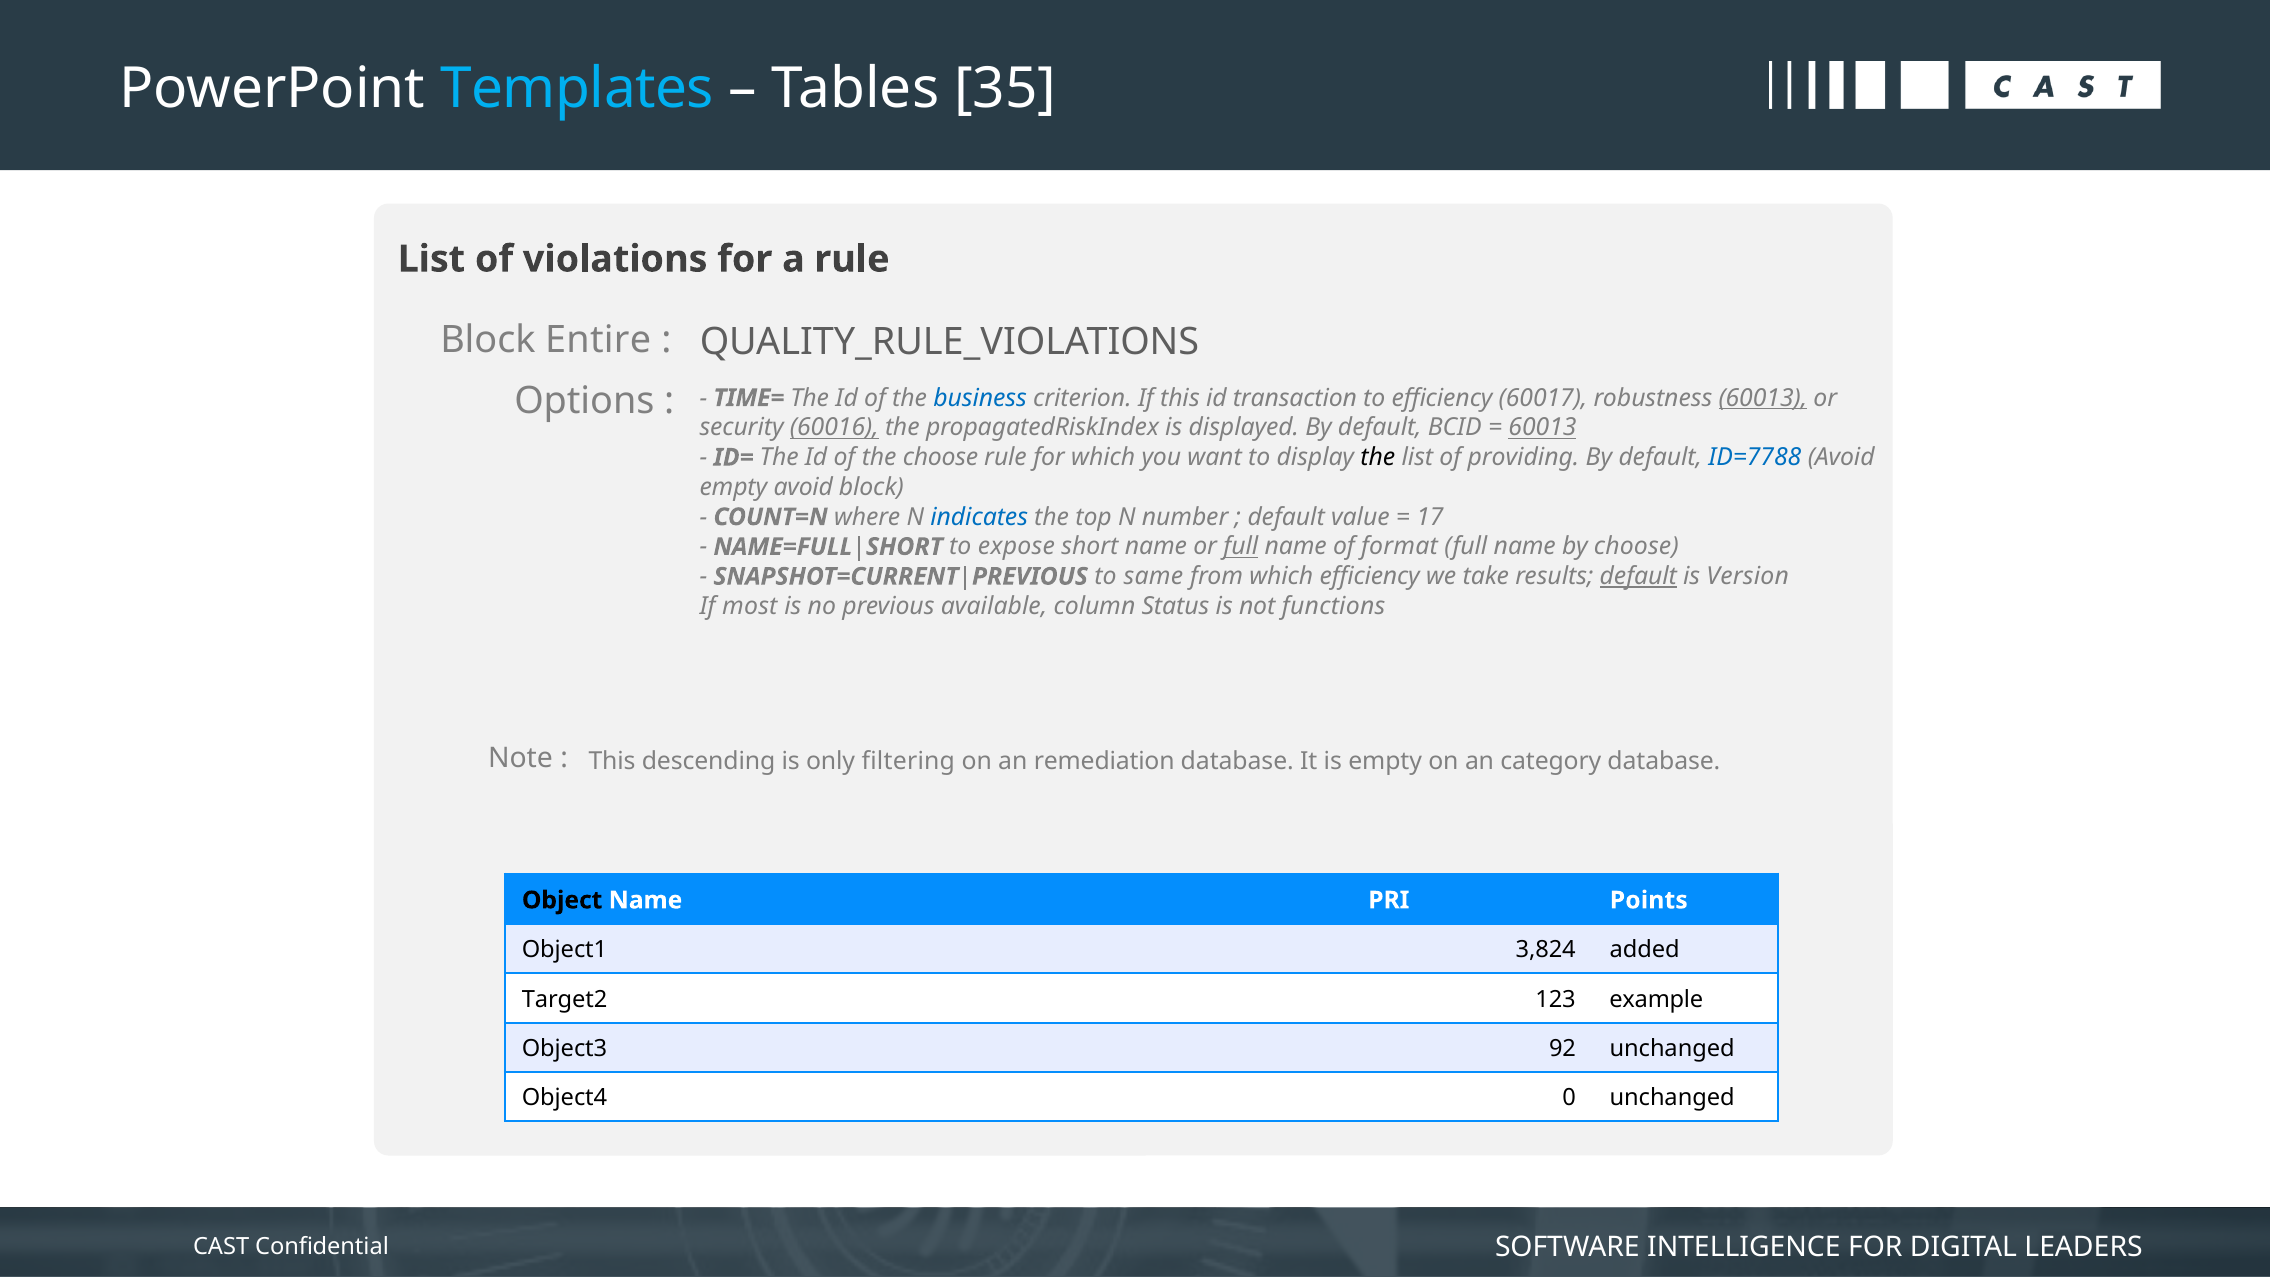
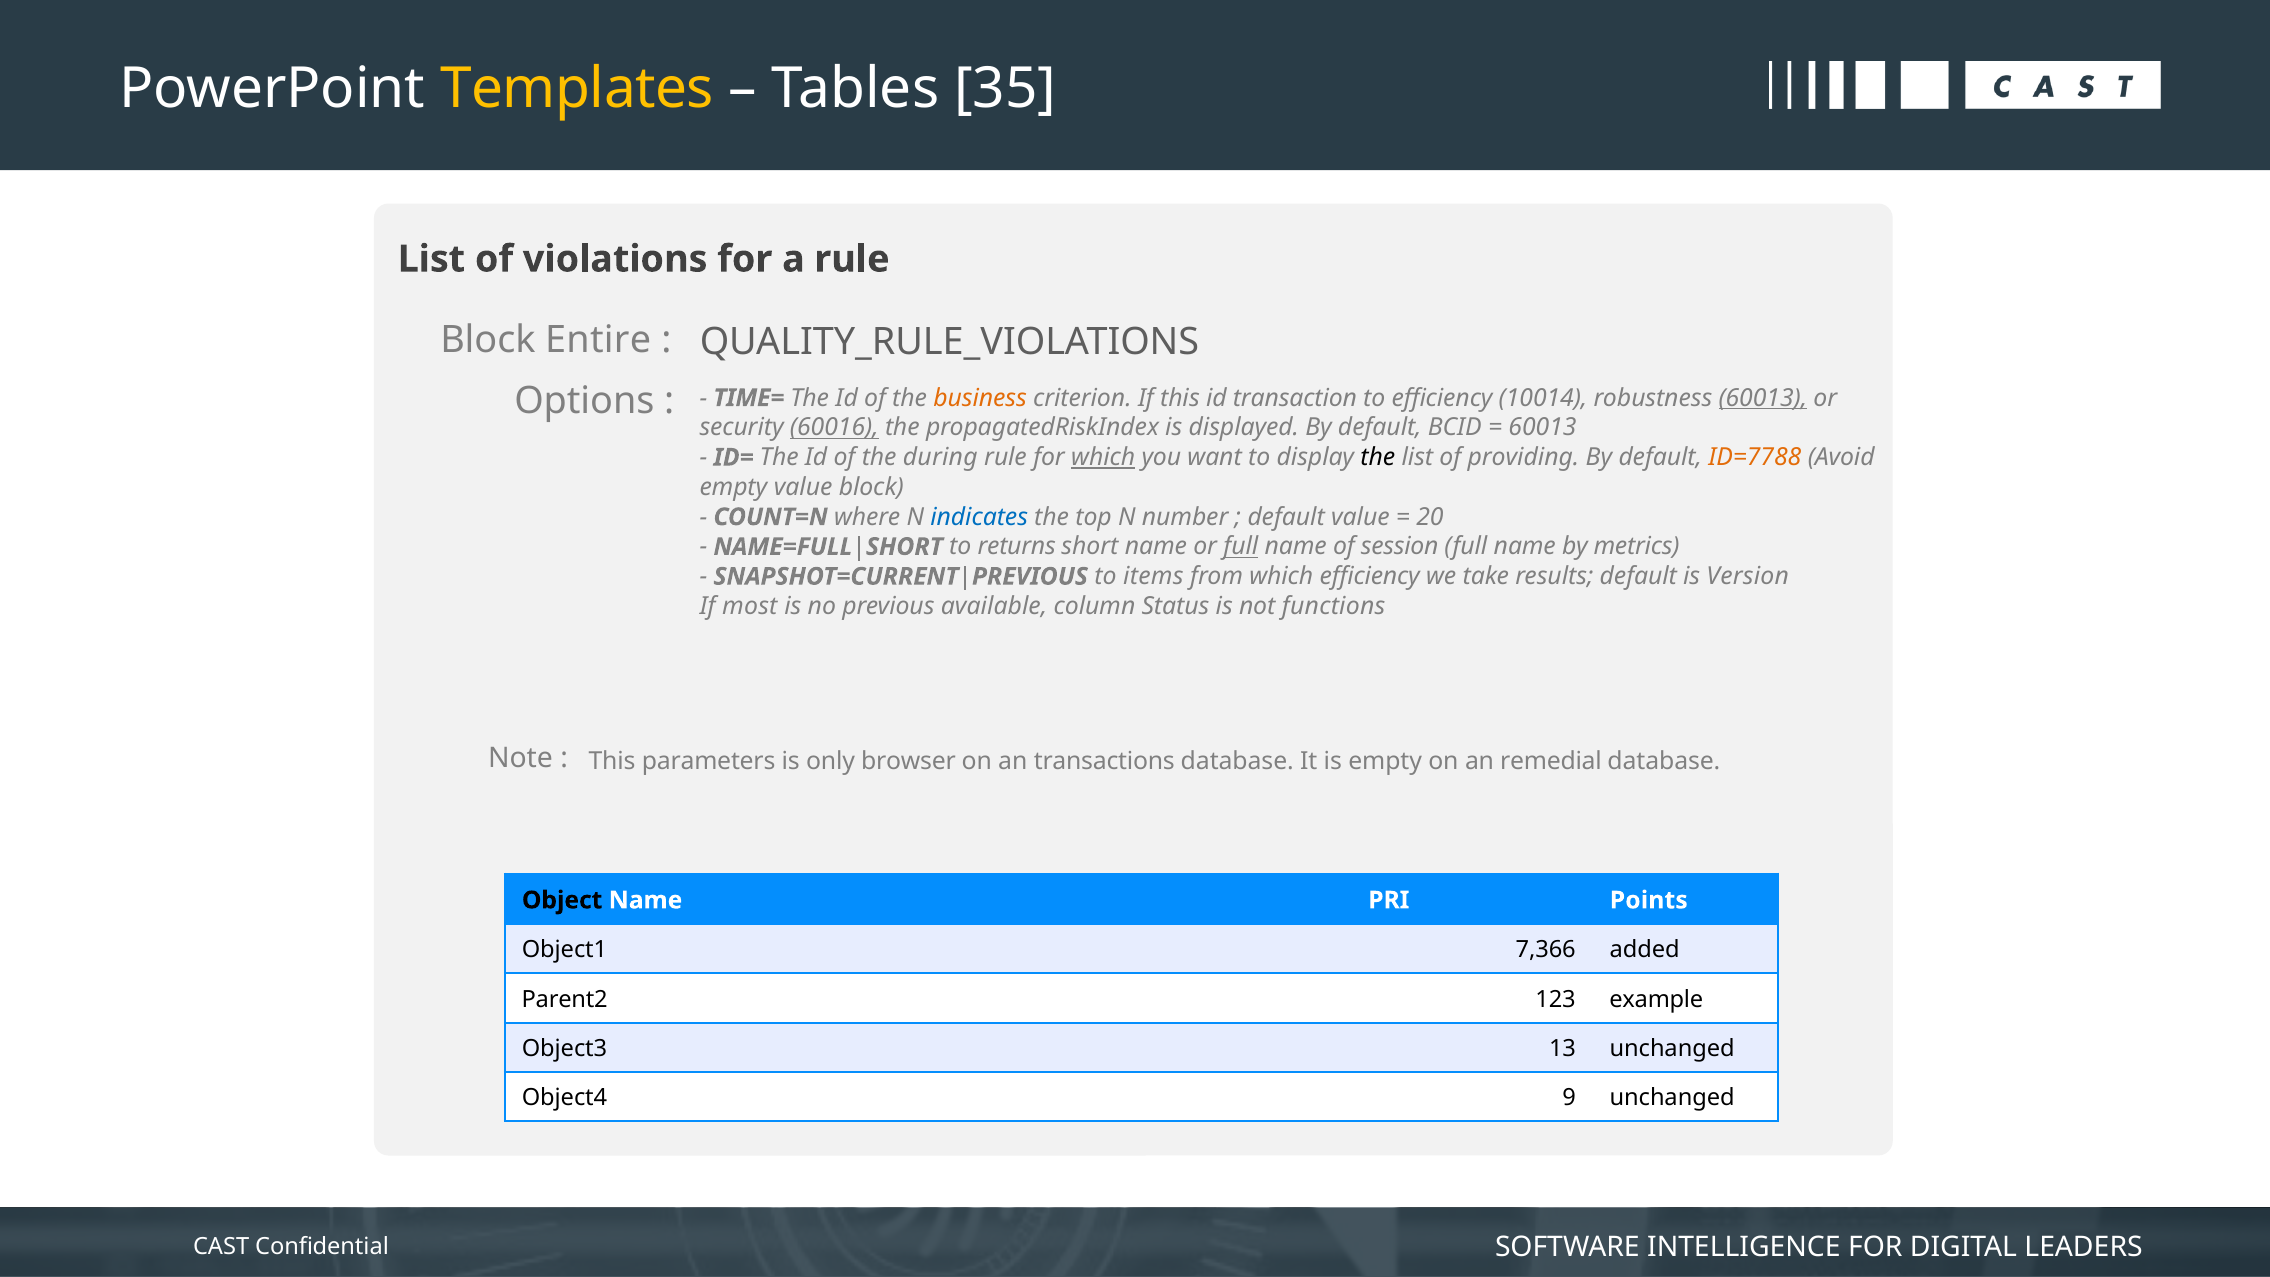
Templates colour: light blue -> yellow (577, 88)
business colour: blue -> orange (980, 398)
60017: 60017 -> 10014 (1543, 398)
60013 underline: present -> none (1542, 428)
the choose: choose -> during (940, 457)
which underline: none -> present (1103, 457)
ID=7788 colour: blue -> orange (1755, 457)
empty avoid: avoid -> value (803, 487)
17: 17 -> 20 (1430, 517)
expose: expose -> returns (1017, 547)
format: format -> session (1400, 547)
by choose: choose -> metrics (1636, 547)
same: same -> items (1153, 576)
default underline: present -> none (1638, 576)
descending: descending -> parameters (709, 762)
filtering: filtering -> browser (909, 762)
remediation: remediation -> transactions (1104, 762)
category: category -> remedial (1551, 762)
3,824: 3,824 -> 7,366 (1546, 950)
Target2: Target2 -> Parent2 (565, 999)
92: 92 -> 13 (1563, 1048)
0: 0 -> 9 (1569, 1098)
